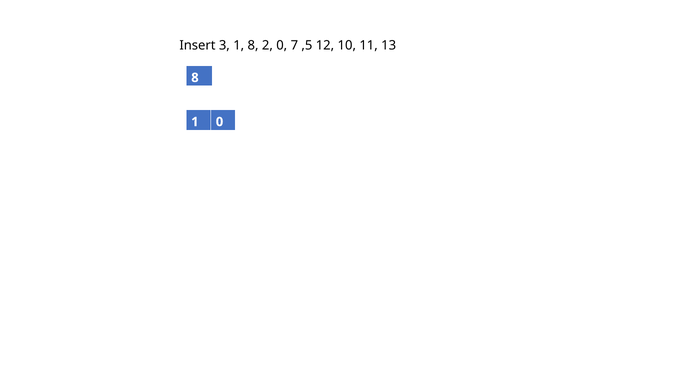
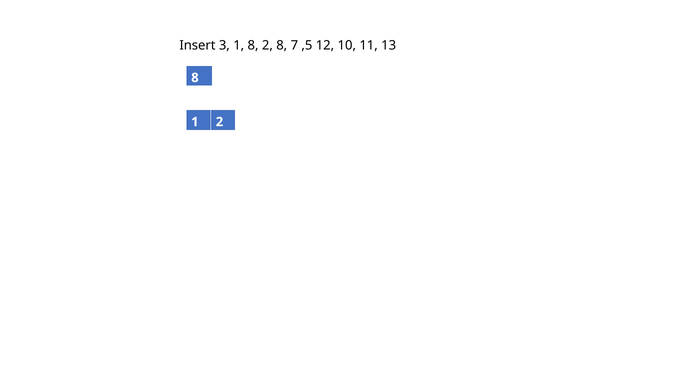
2 0: 0 -> 8 (282, 45)
1 0: 0 -> 2 (220, 122)
